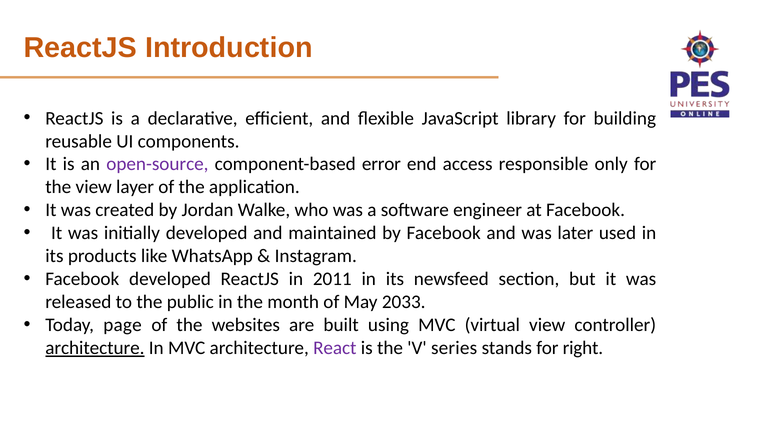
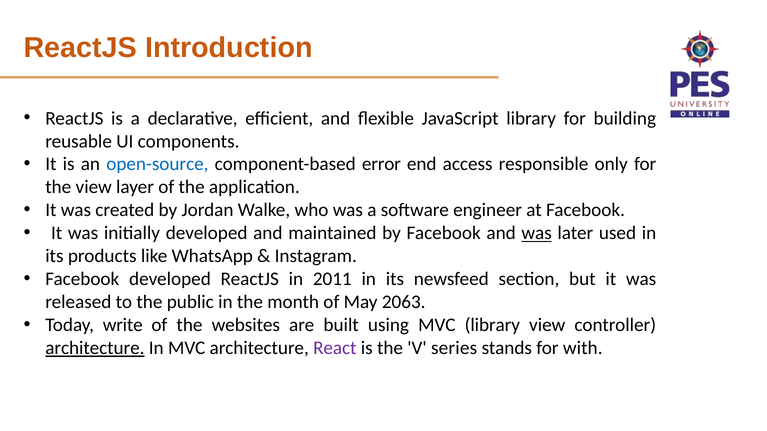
open-source colour: purple -> blue (157, 164)
was underline: none -> present (537, 233)
2033: 2033 -> 2063 (404, 302)
page: page -> write (123, 325)
MVC virtual: virtual -> library (492, 325)
right: right -> with (583, 348)
